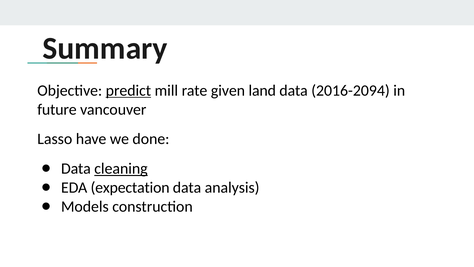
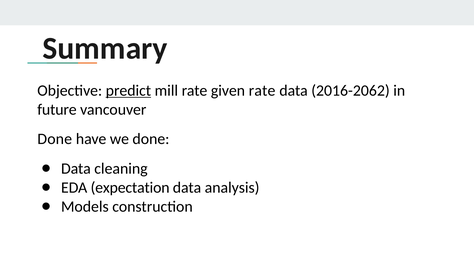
given land: land -> rate (262, 90)
2016-2094: 2016-2094 -> 2016-2062 (350, 90)
Lasso: Lasso -> Done (55, 139)
cleaning underline: present -> none (121, 168)
